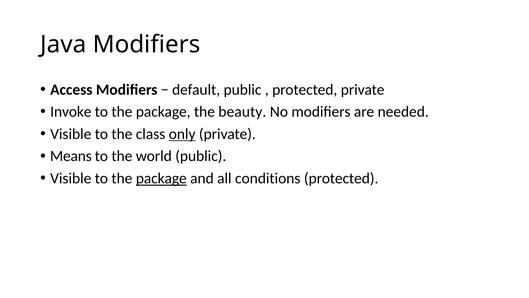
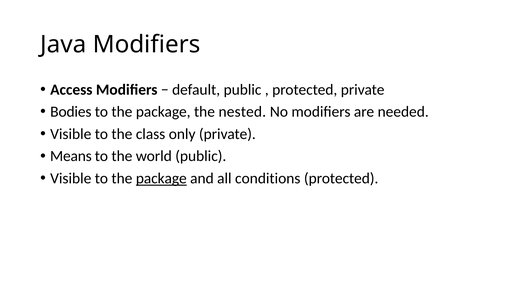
Invoke: Invoke -> Bodies (71, 112)
beauty: beauty -> nested (242, 112)
only underline: present -> none (182, 134)
